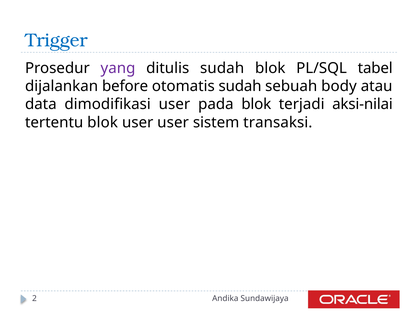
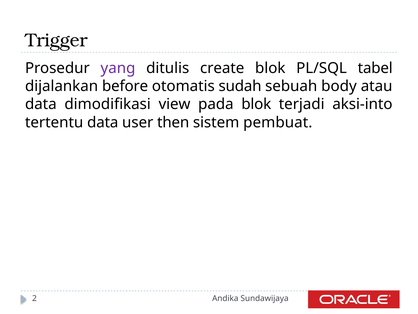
Trigger colour: blue -> black (56, 40)
ditulis sudah: sudah -> create (222, 68)
dimodifikasi user: user -> view (174, 104)
aksi-nilai: aksi-nilai -> aksi-into (362, 104)
tertentu blok: blok -> data (103, 122)
user user: user -> then (173, 122)
transaksi: transaksi -> pembuat (278, 122)
